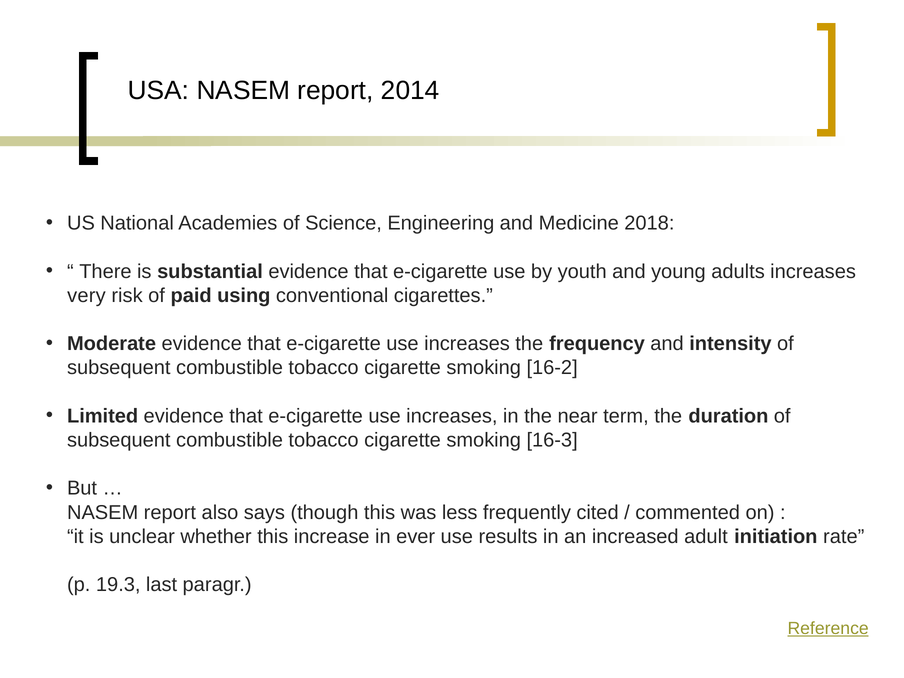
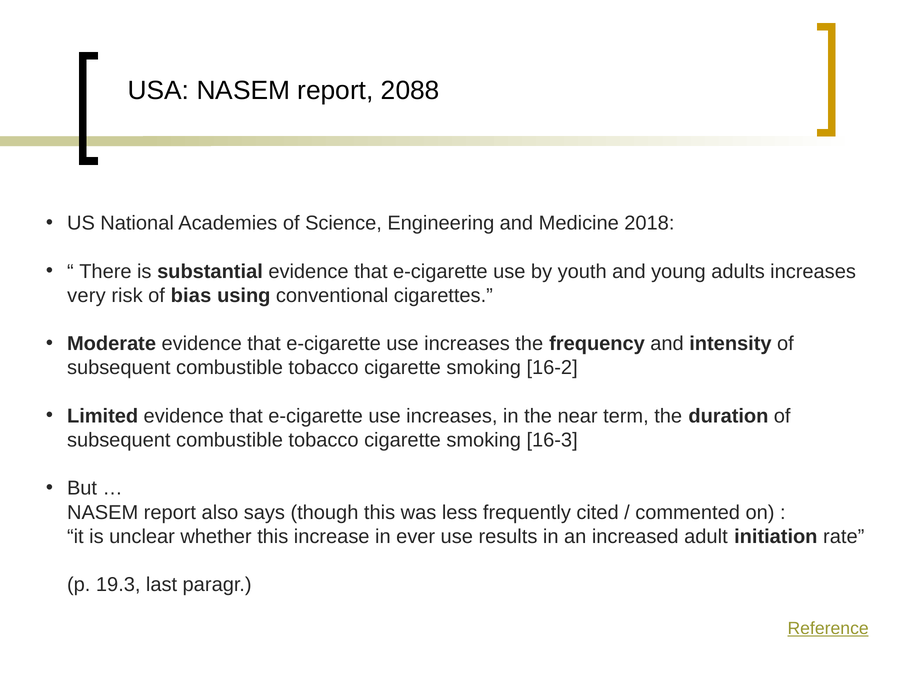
2014: 2014 -> 2088 (410, 91)
paid: paid -> bias (191, 296)
